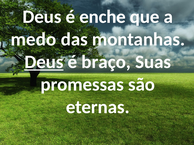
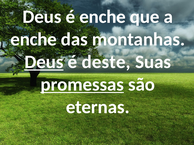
medo: medo -> enche (34, 39)
braço: braço -> deste (106, 62)
promessas underline: none -> present (82, 85)
